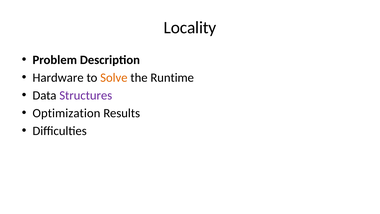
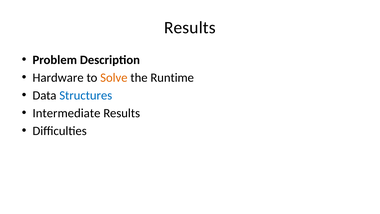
Locality: Locality -> Results (190, 28)
Structures colour: purple -> blue (86, 95)
Optimization: Optimization -> Intermediate (66, 113)
